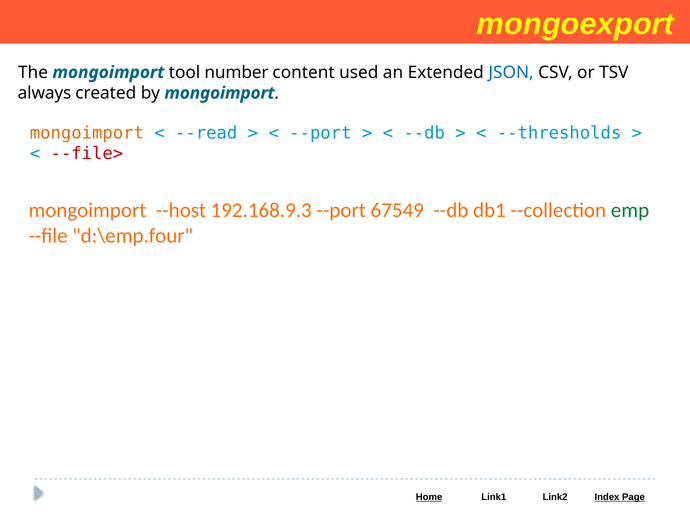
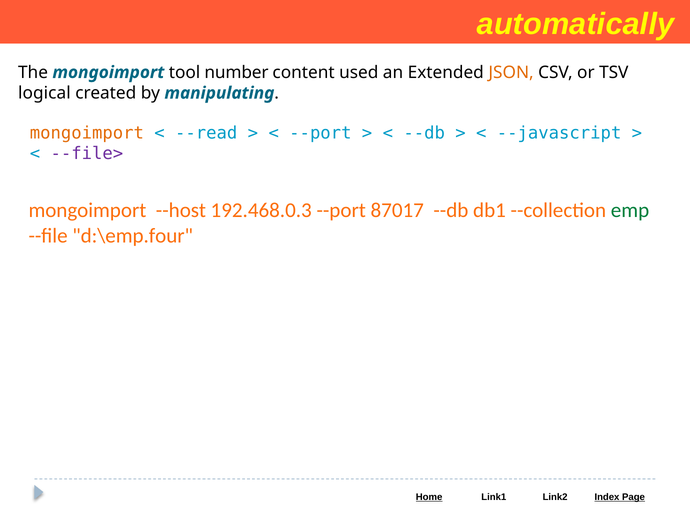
mongoexport: mongoexport -> automatically (576, 24)
JSON colour: blue -> orange (511, 72)
always: always -> logical (44, 93)
by mongoimport: mongoimport -> manipulating (219, 93)
--thresholds: --thresholds -> --javascript (559, 133)
--file> colour: red -> purple (87, 154)
192.168.9.3: 192.168.9.3 -> 192.468.0.3 (261, 211)
67549: 67549 -> 87017 (397, 211)
